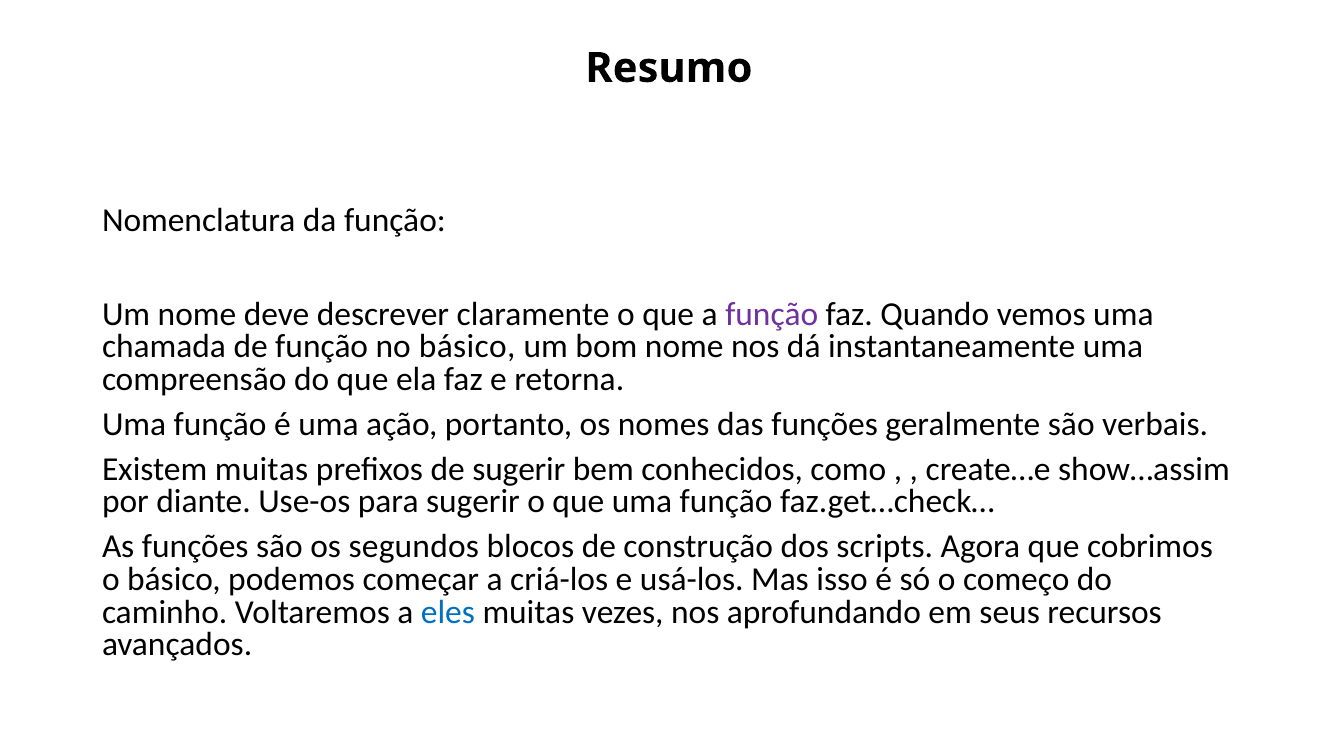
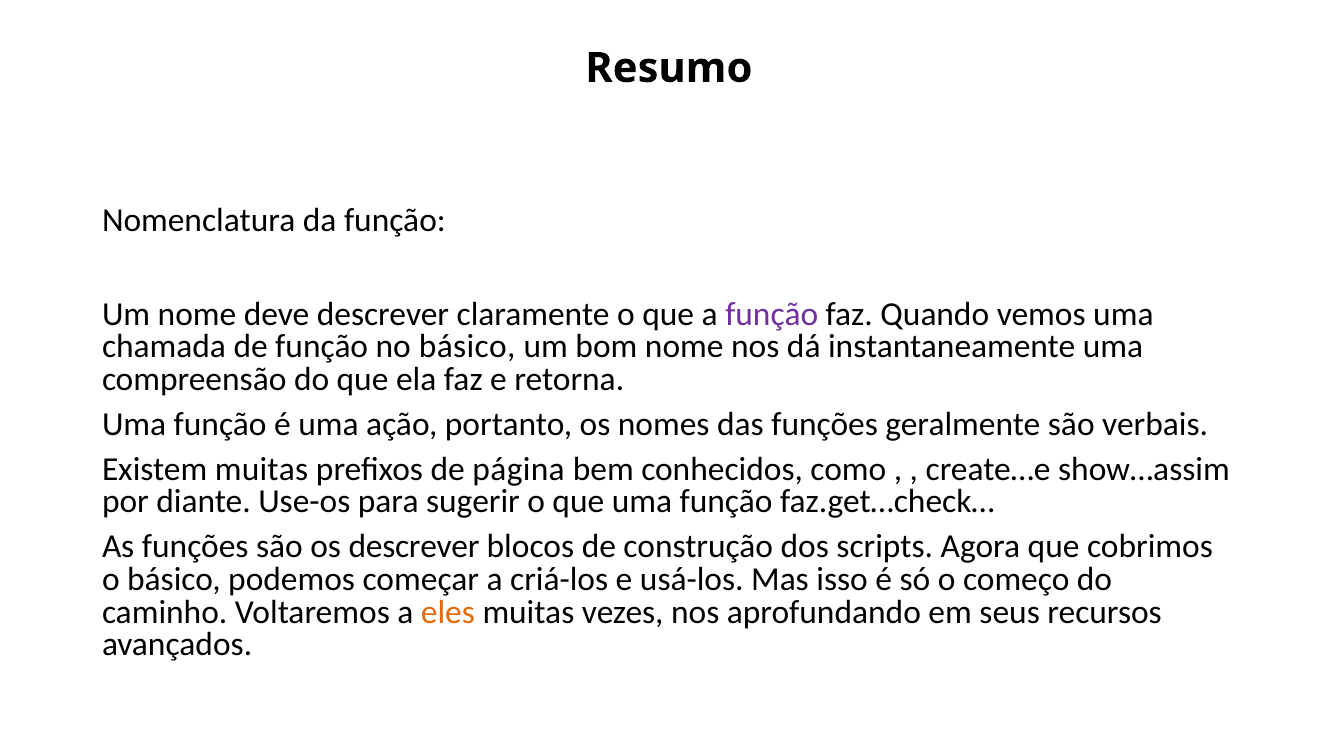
de sugerir: sugerir -> página (519, 469)
os segundos: segundos -> descrever (414, 547)
eles colour: blue -> orange (448, 612)
